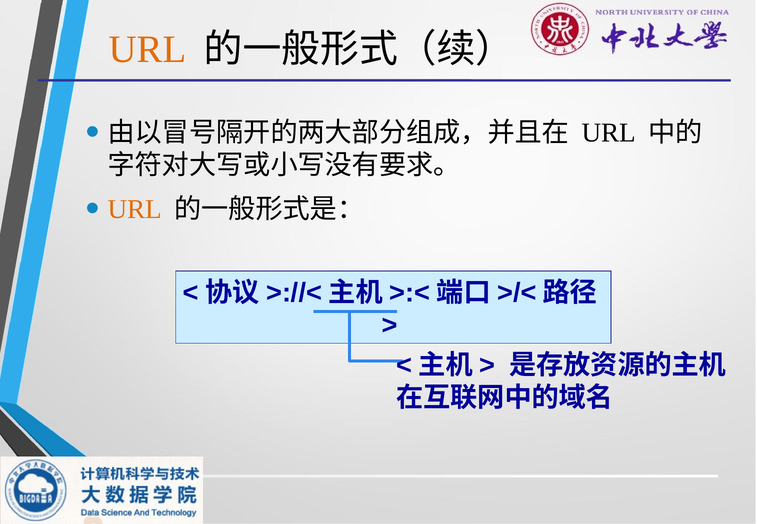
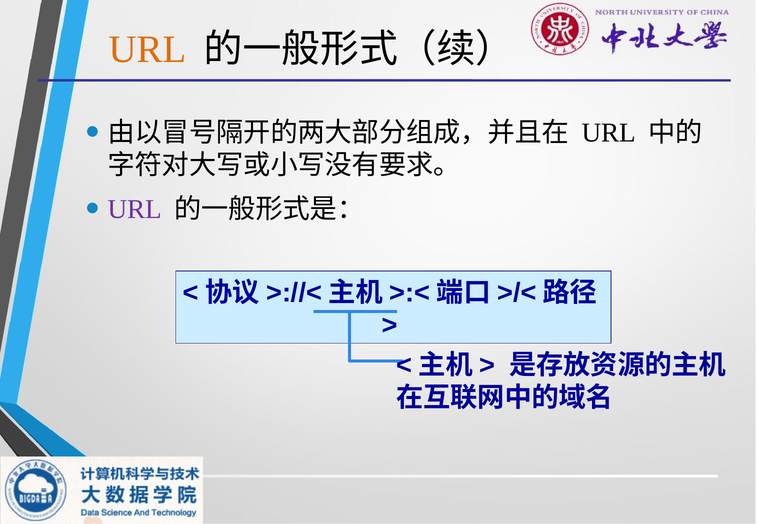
URL colour: orange -> purple (135, 209)
